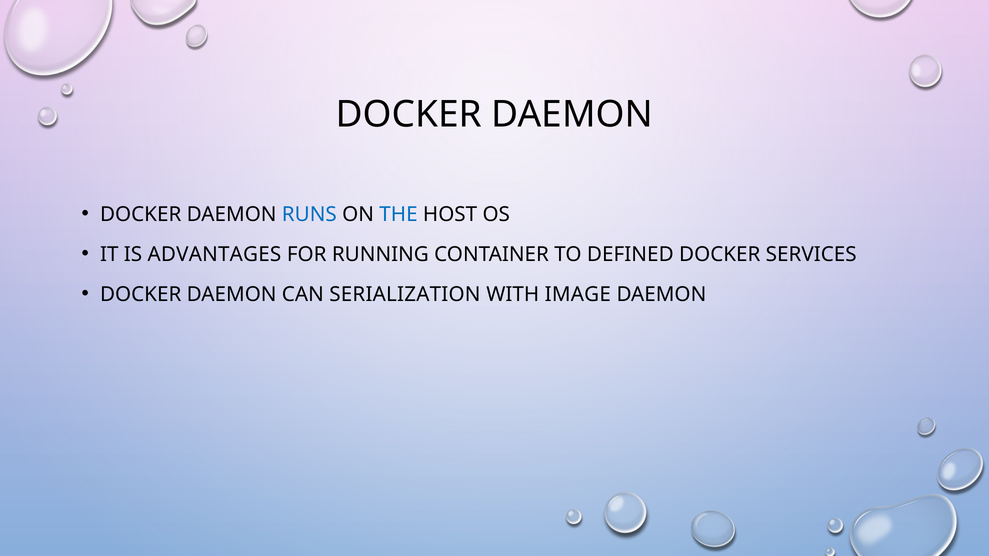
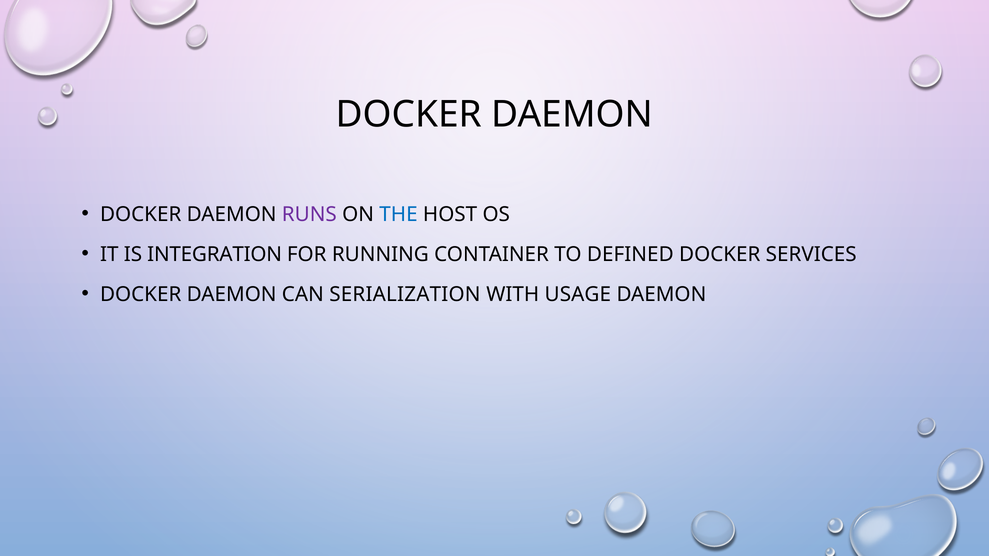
RUNS colour: blue -> purple (309, 214)
ADVANTAGES: ADVANTAGES -> INTEGRATION (215, 254)
IMAGE: IMAGE -> USAGE (578, 294)
